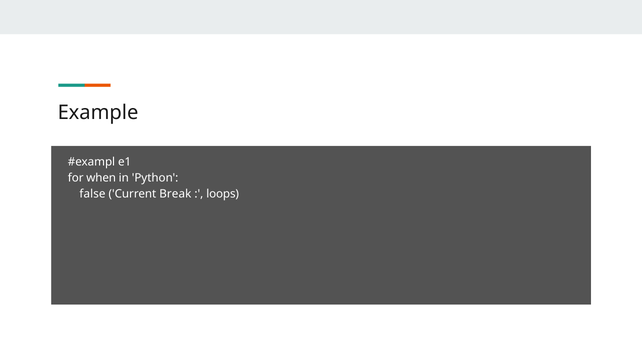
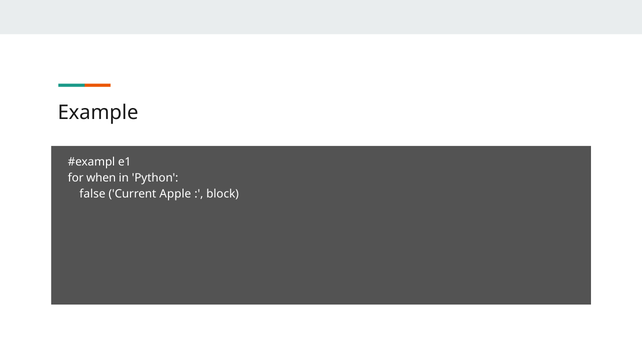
Break: Break -> Apple (175, 194)
loops: loops -> block (223, 194)
